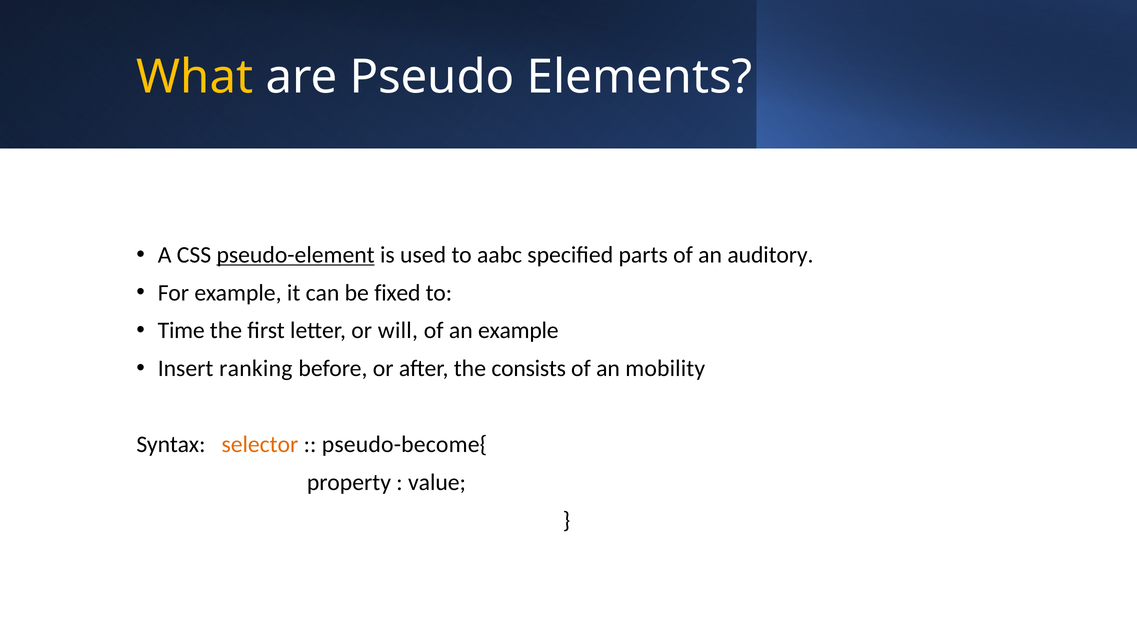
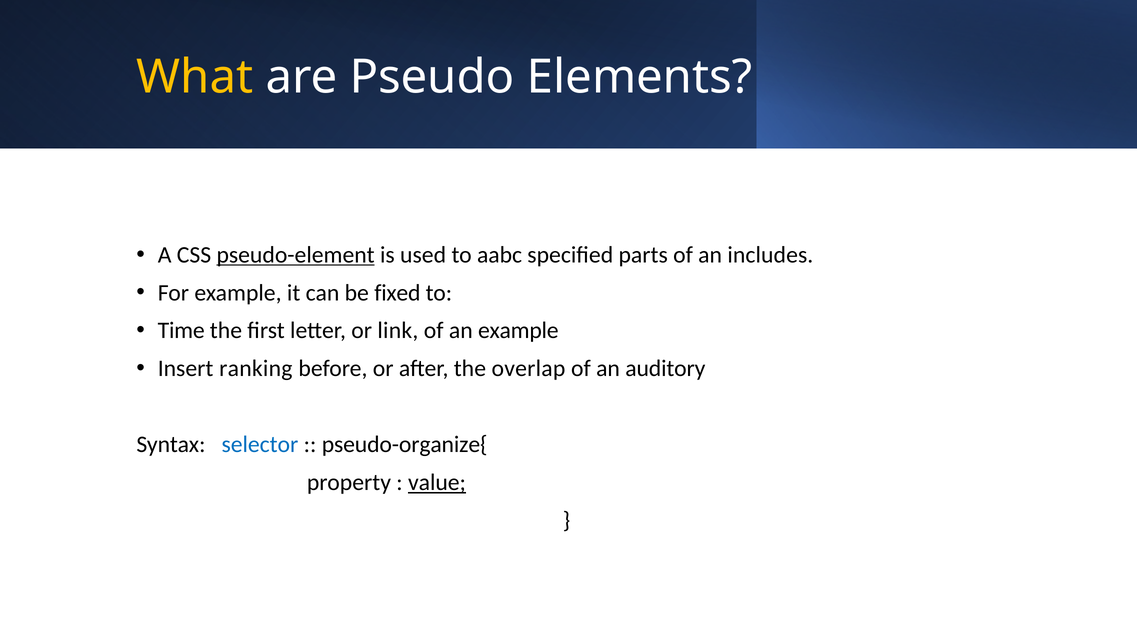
auditory: auditory -> includes (770, 255)
will: will -> link (398, 331)
consists: consists -> overlap (528, 369)
mobility: mobility -> auditory (665, 369)
selector colour: orange -> blue (260, 445)
pseudo-become{: pseudo-become{ -> pseudo-organize{ (405, 445)
value underline: none -> present (437, 483)
